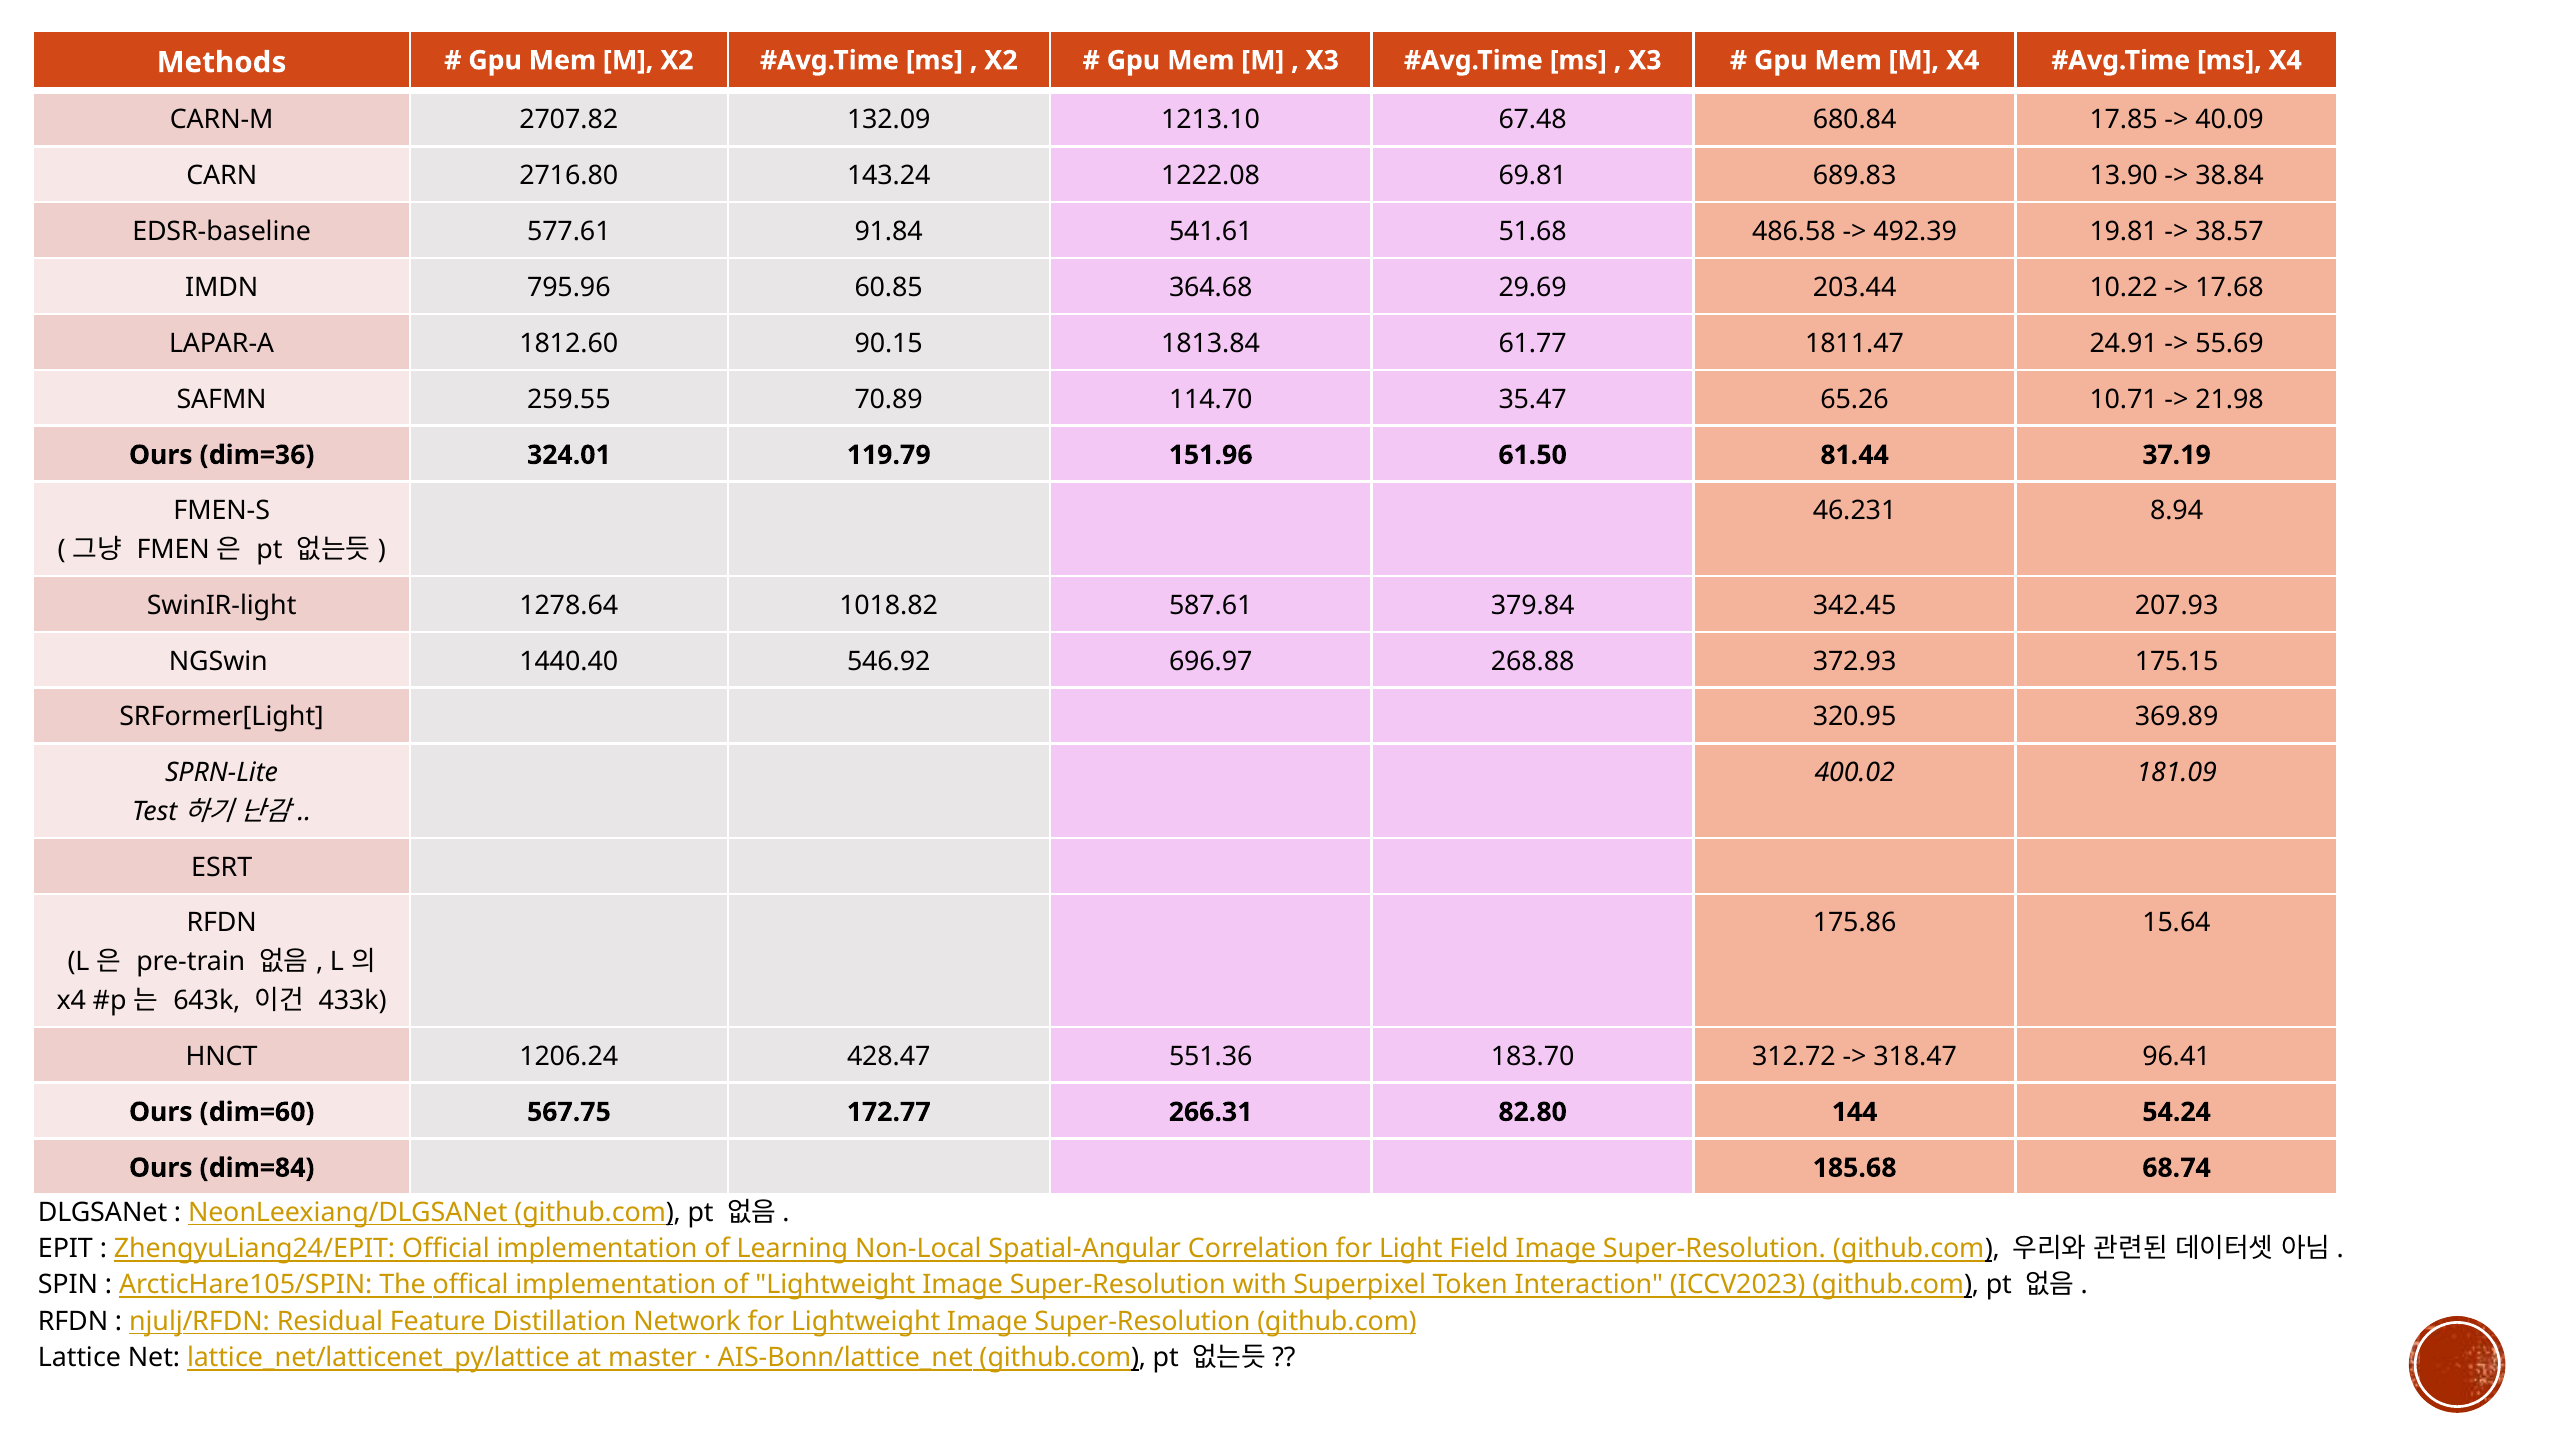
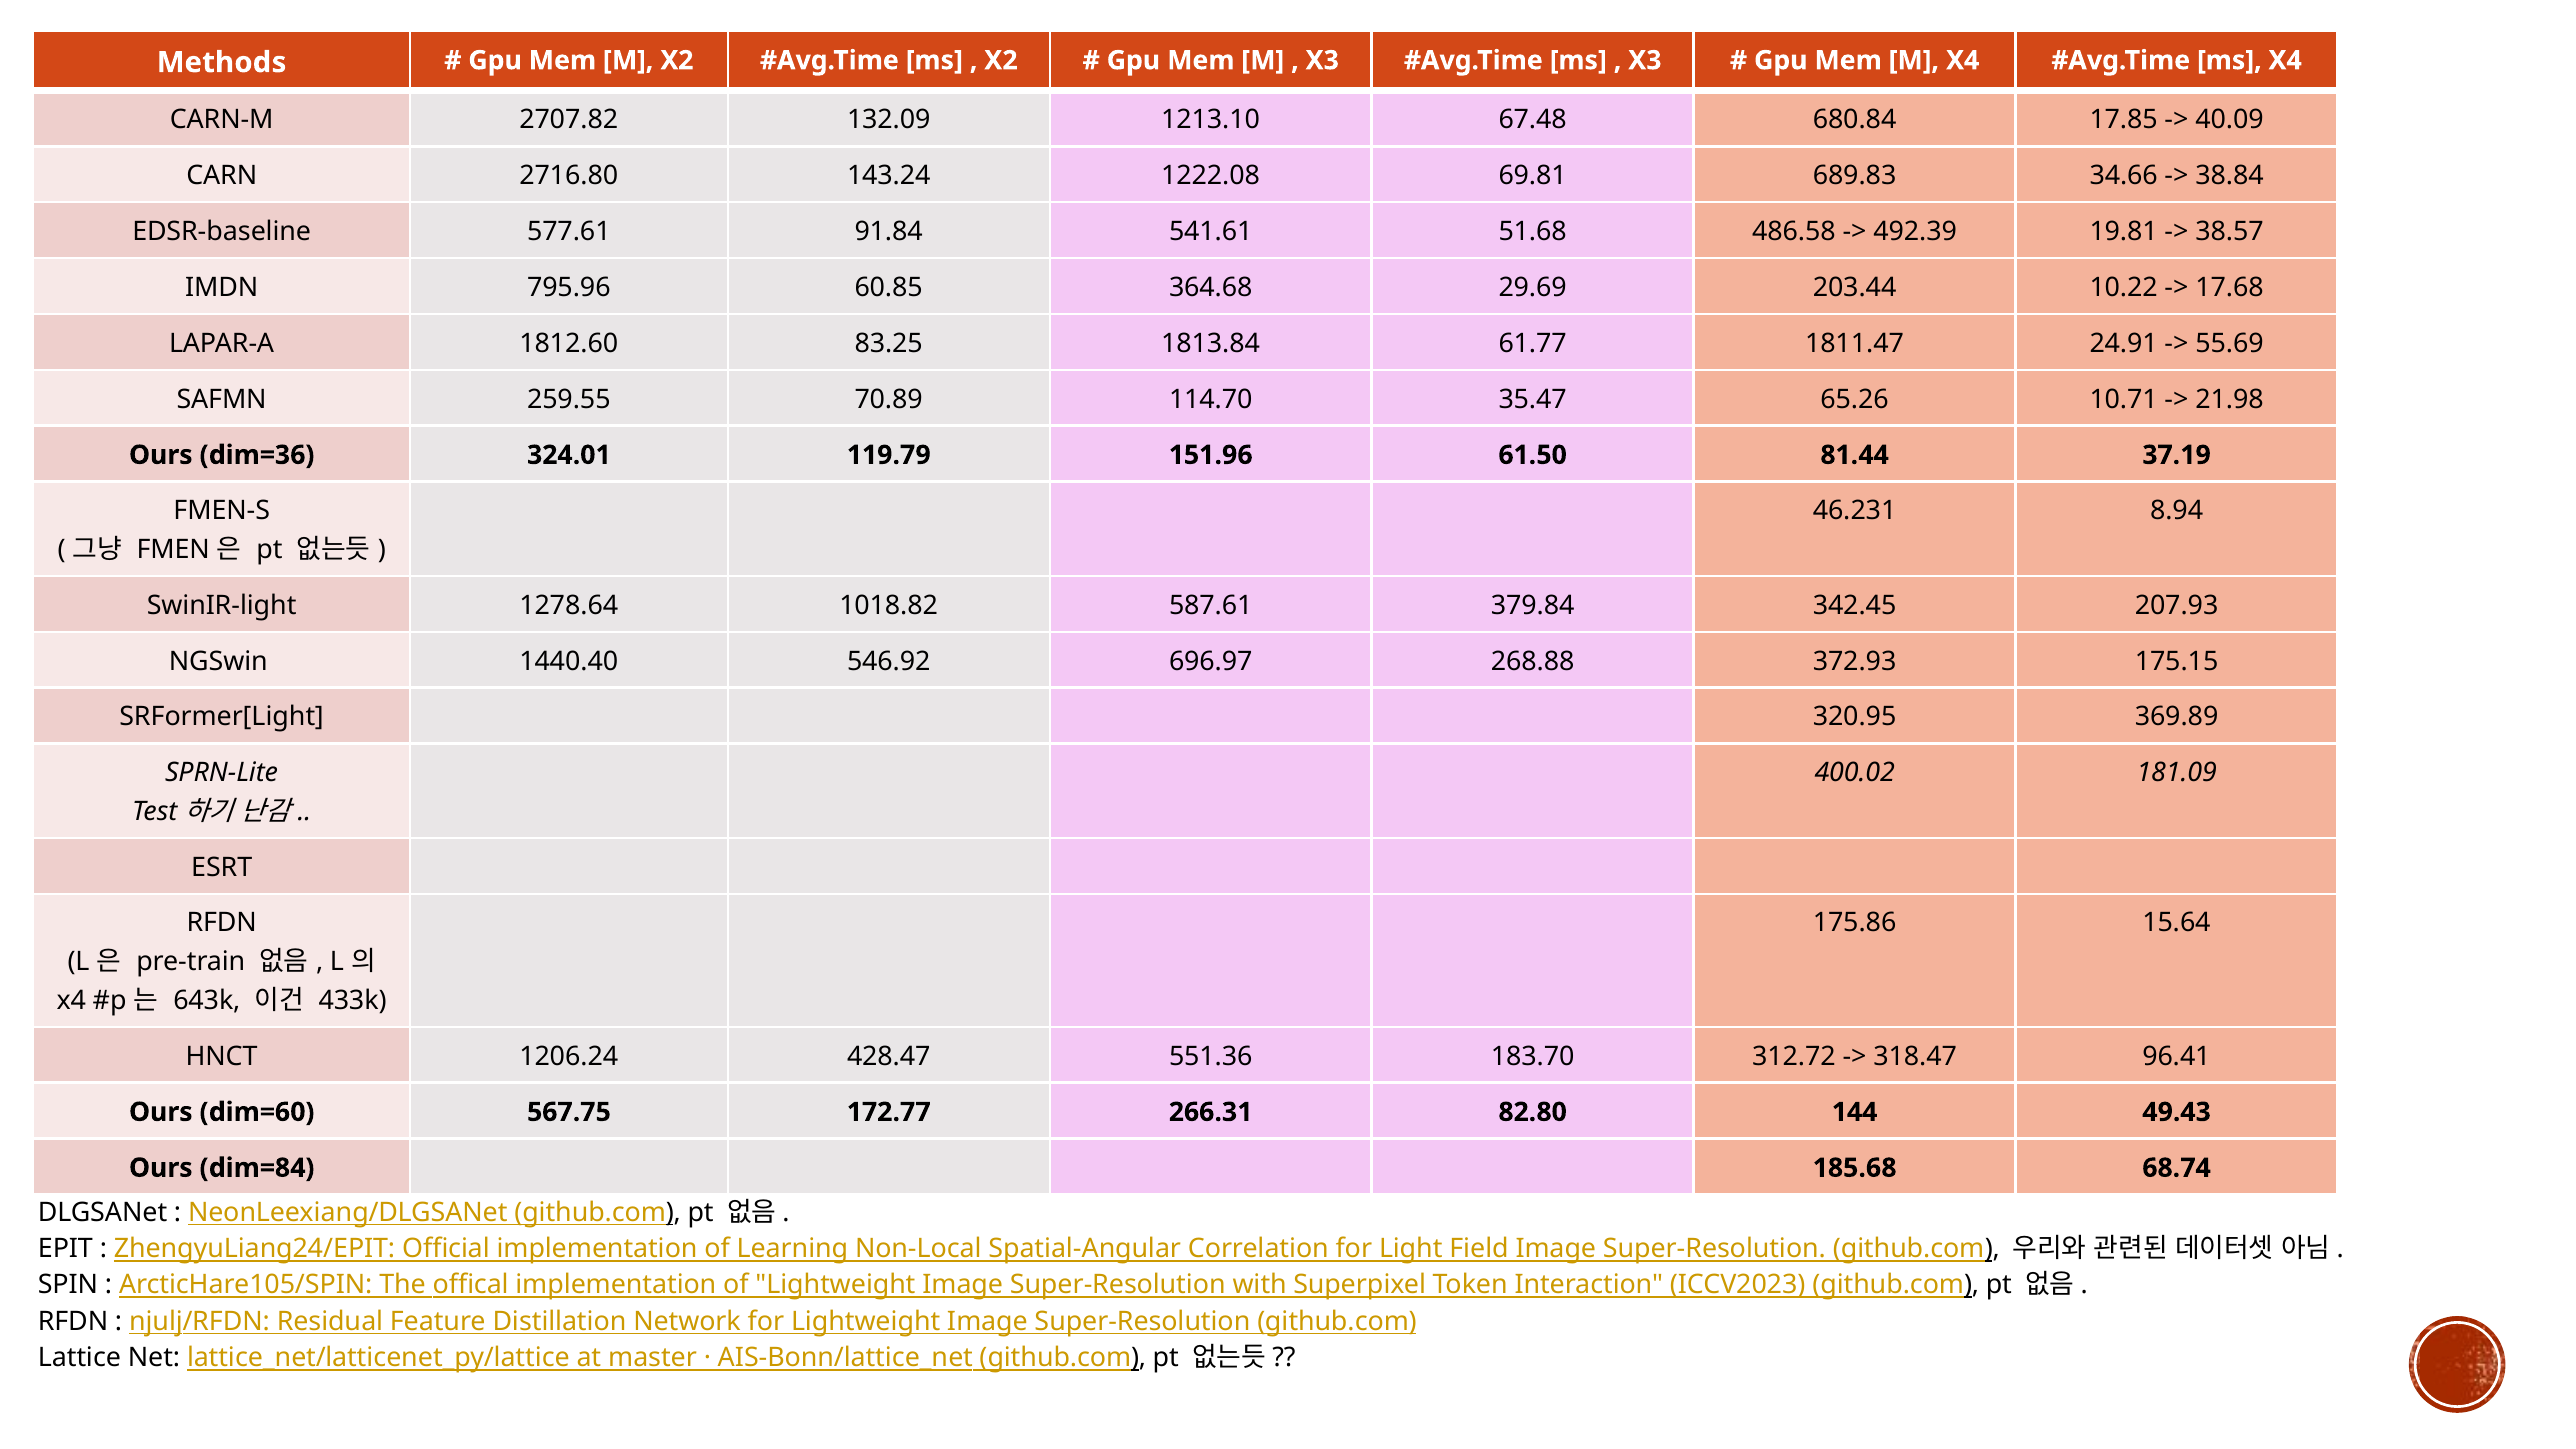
13.90: 13.90 -> 34.66 (2124, 176)
90.15: 90.15 -> 83.25 (889, 343)
54.24: 54.24 -> 49.43 (2177, 1112)
